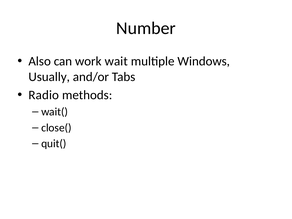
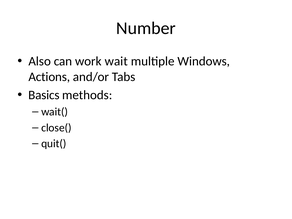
Usually: Usually -> Actions (49, 77)
Radio: Radio -> Basics (44, 95)
